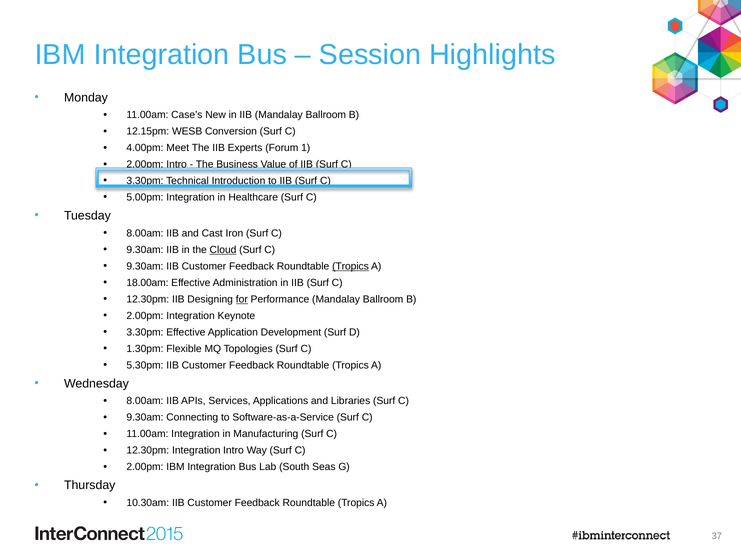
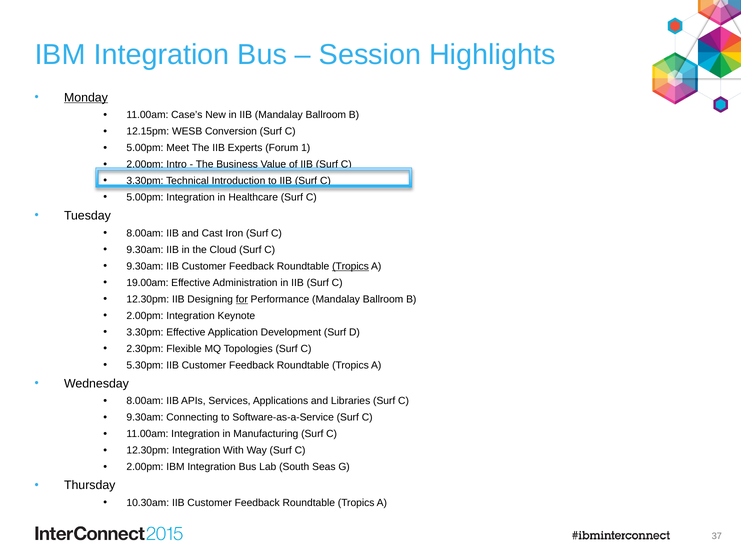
Monday underline: none -> present (86, 97)
4.00pm: 4.00pm -> 5.00pm (145, 148)
Cloud underline: present -> none (223, 250)
18.00am: 18.00am -> 19.00am (147, 283)
1.30pm: 1.30pm -> 2.30pm (145, 349)
Integration Intro: Intro -> With (233, 450)
